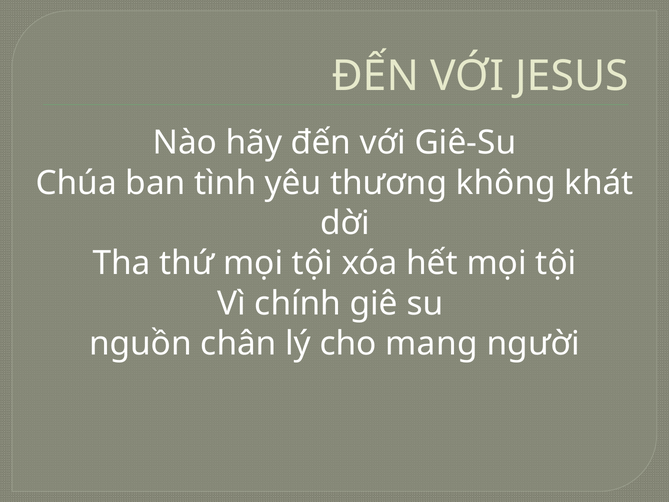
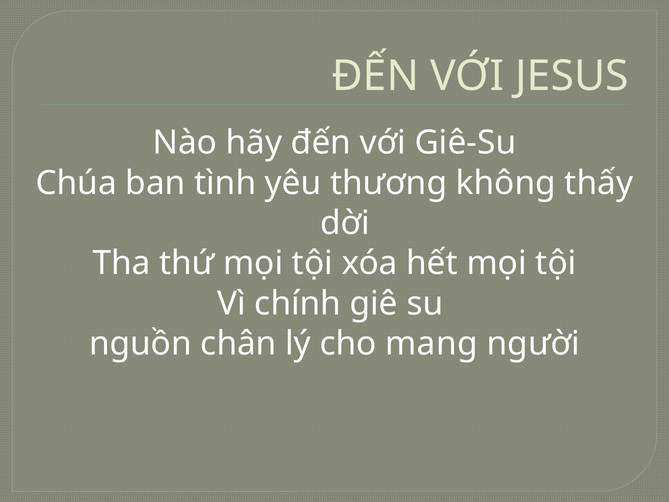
khát: khát -> thấy (599, 183)
